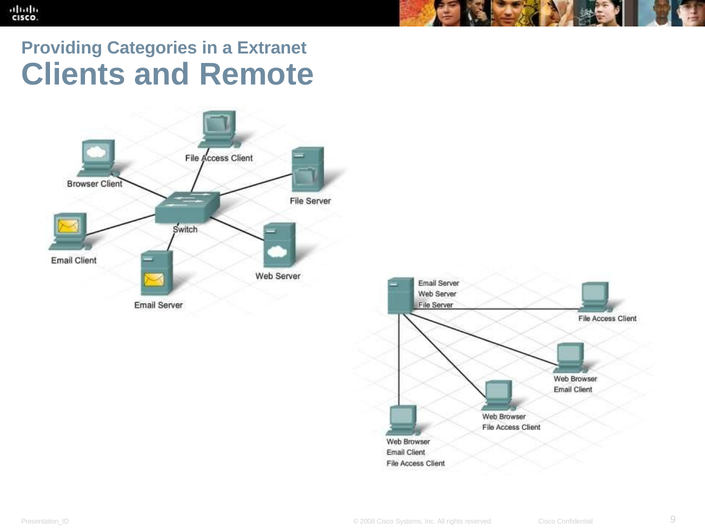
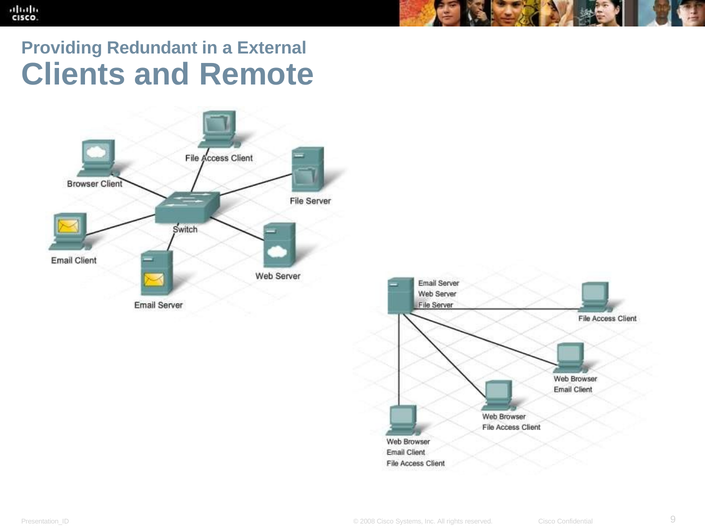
Categories: Categories -> Redundant (152, 48)
Extranet: Extranet -> External (272, 48)
